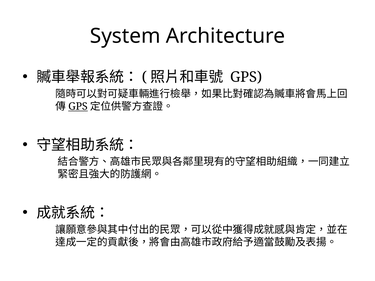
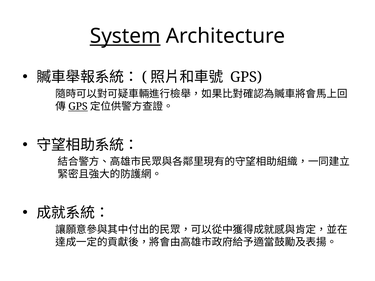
System underline: none -> present (125, 36)
